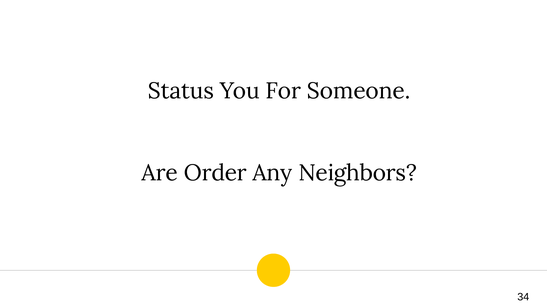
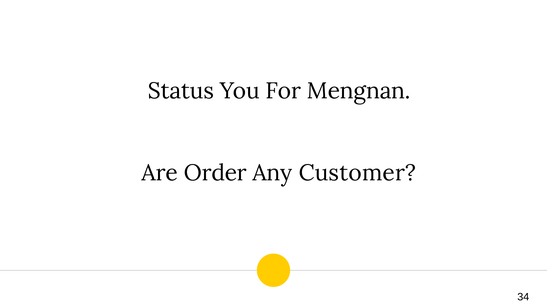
Someone: Someone -> Mengnan (359, 91)
Neighbors: Neighbors -> Customer (357, 173)
